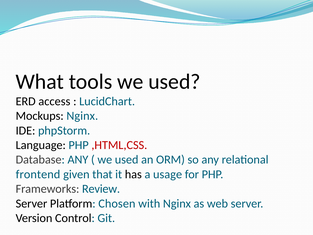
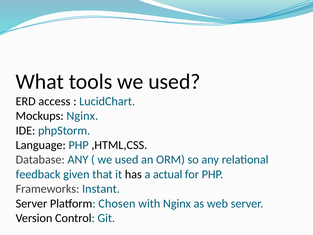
,HTML,CSS colour: red -> black (119, 145)
frontend: frontend -> feedback (38, 174)
usage: usage -> actual (168, 174)
Review: Review -> Instant (101, 189)
